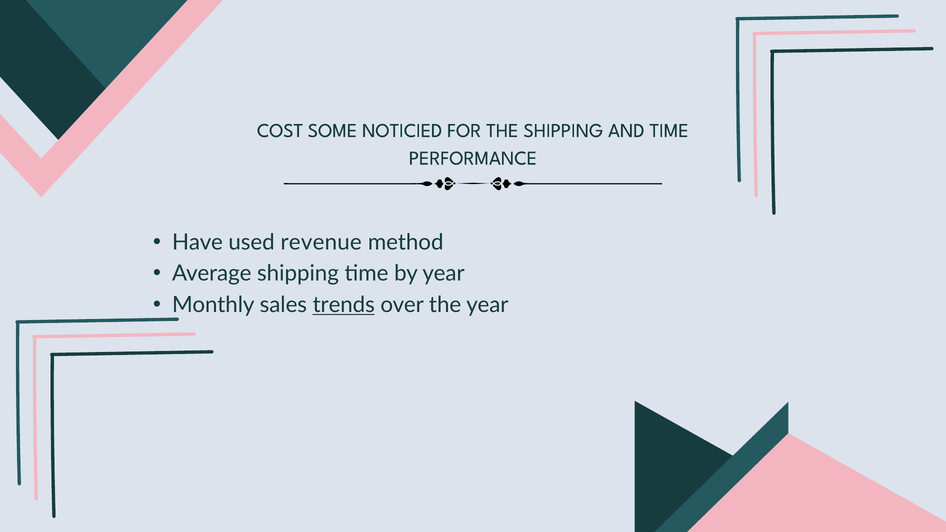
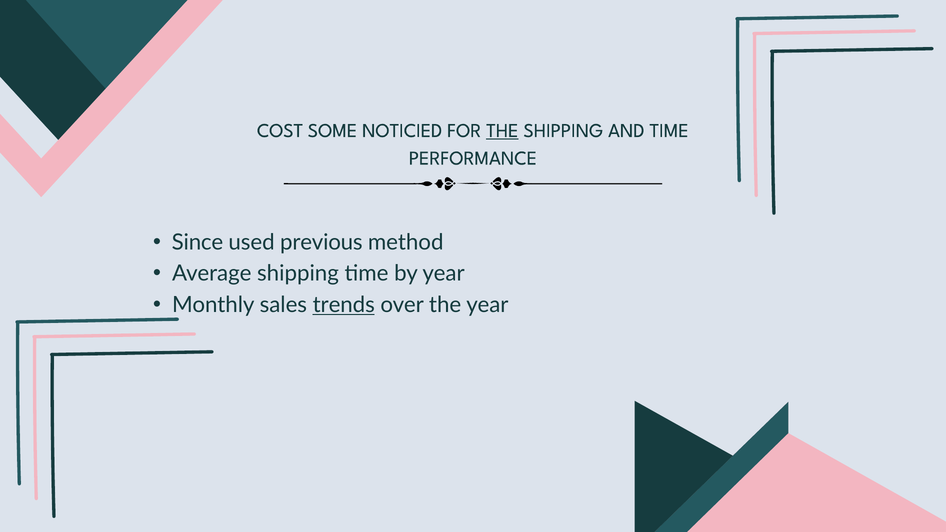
THE underline: none -> present (502, 131)
Have: Have -> Since (197, 242)
revenue: revenue -> previous (321, 242)
